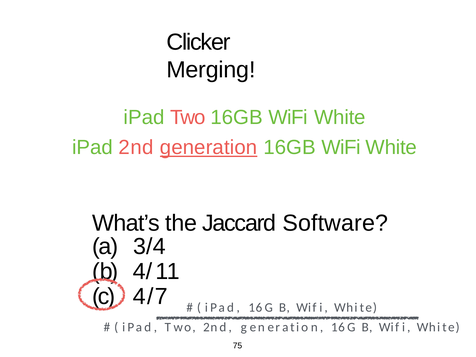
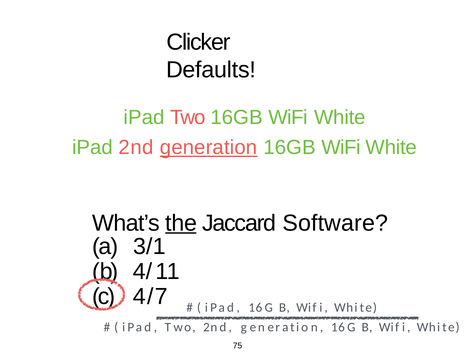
Merging: Merging -> Defaults (211, 70)
the underline: none -> present (181, 223)
3/4: 3/4 -> 3/1 (150, 246)
